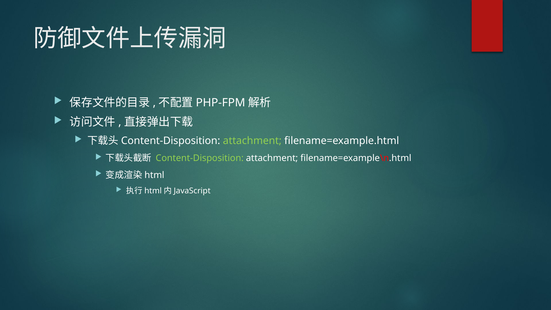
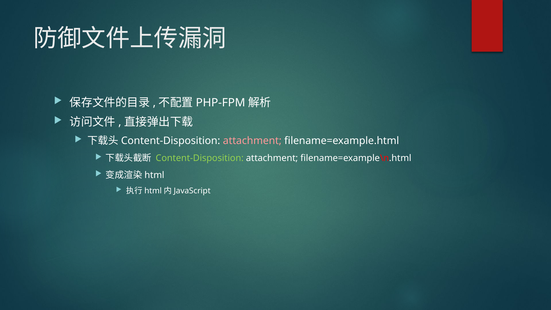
attachment colour: light green -> pink (252, 141)
